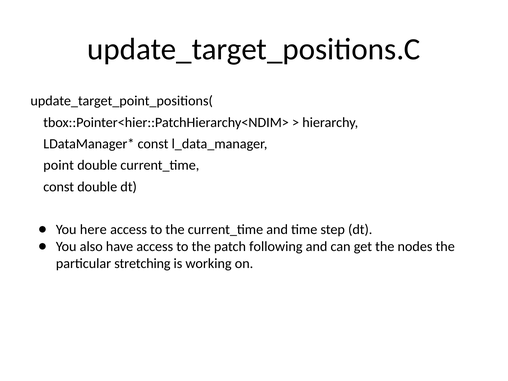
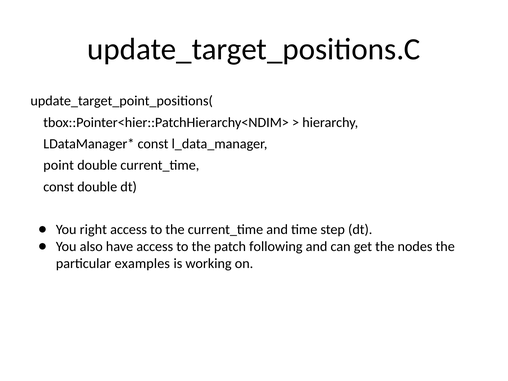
here: here -> right (93, 230)
stretching: stretching -> examples (142, 264)
